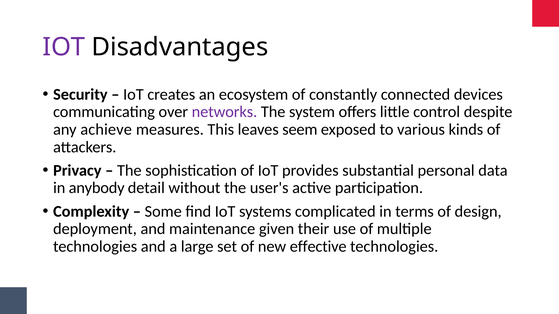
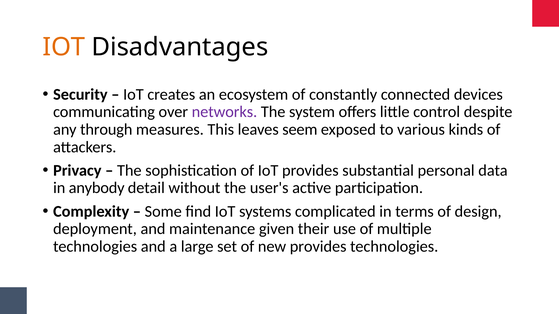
IOT colour: purple -> orange (64, 47)
achieve: achieve -> through (106, 130)
new effective: effective -> provides (318, 247)
